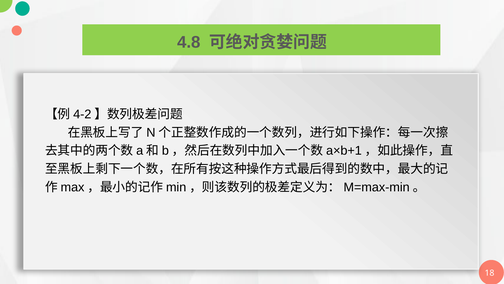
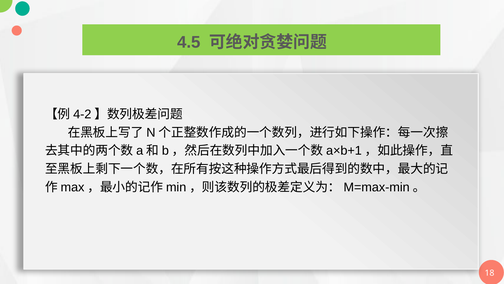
4.8: 4.8 -> 4.5 (189, 42)
